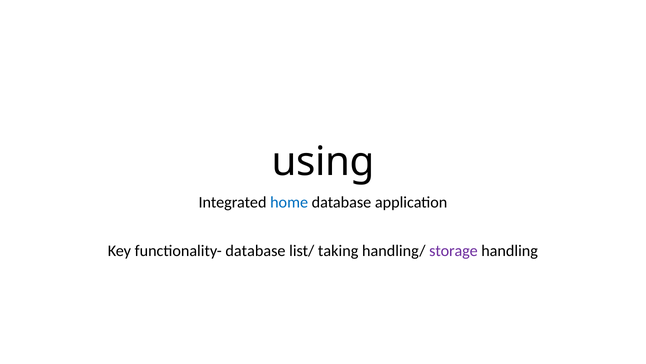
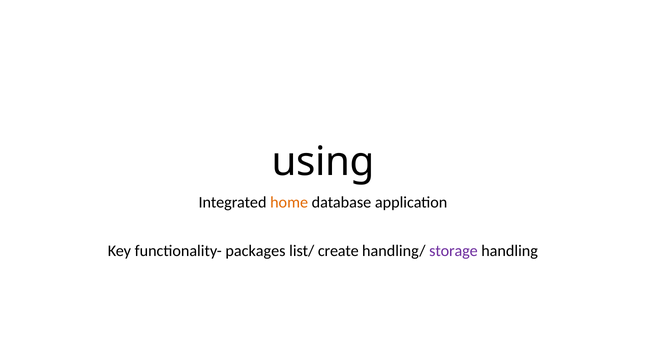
home colour: blue -> orange (289, 202)
functionality- database: database -> packages (256, 250)
taking: taking -> create (338, 250)
